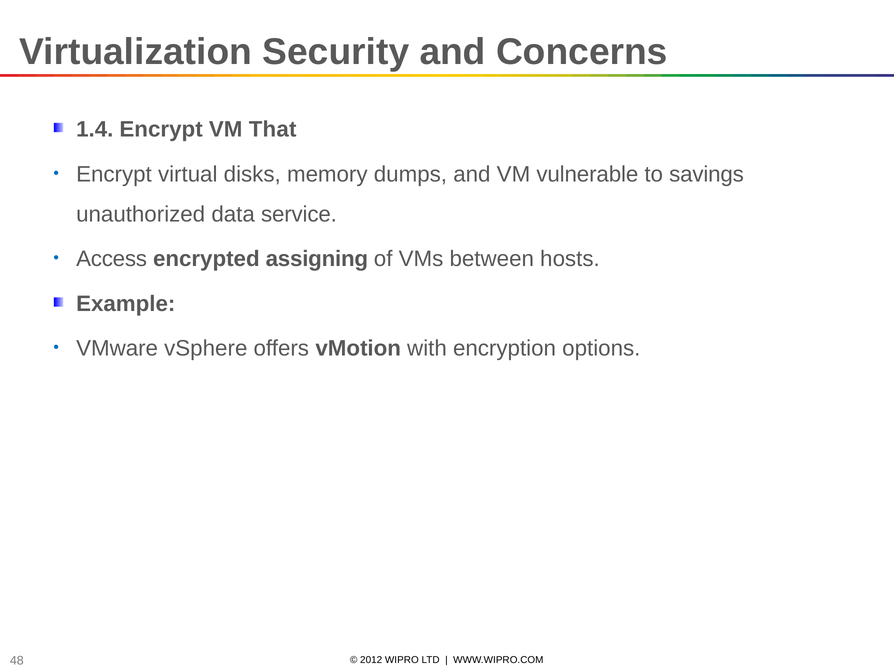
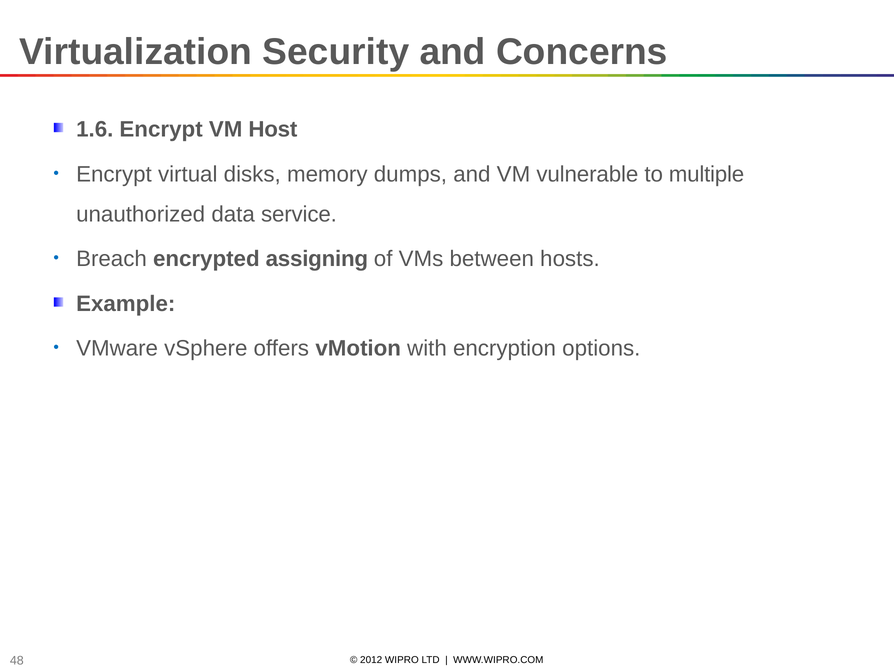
1.4: 1.4 -> 1.6 (95, 130)
That: That -> Host (273, 130)
savings: savings -> multiple (707, 174)
Access: Access -> Breach (112, 259)
